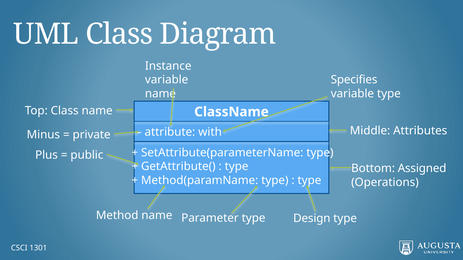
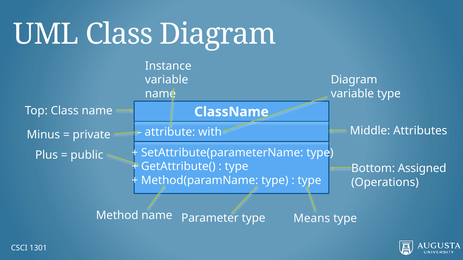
Specifies: Specifies -> Diagram (354, 80)
Design: Design -> Means (312, 219)
